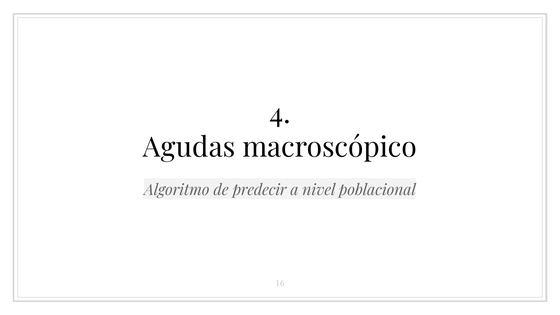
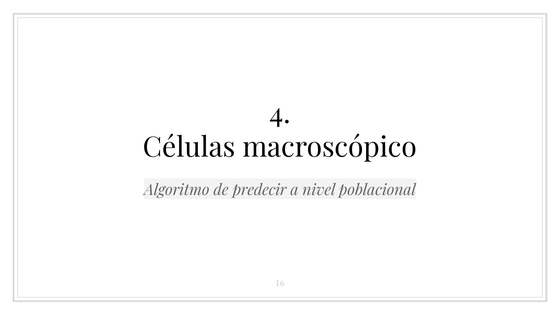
Agudas: Agudas -> Células (189, 148)
